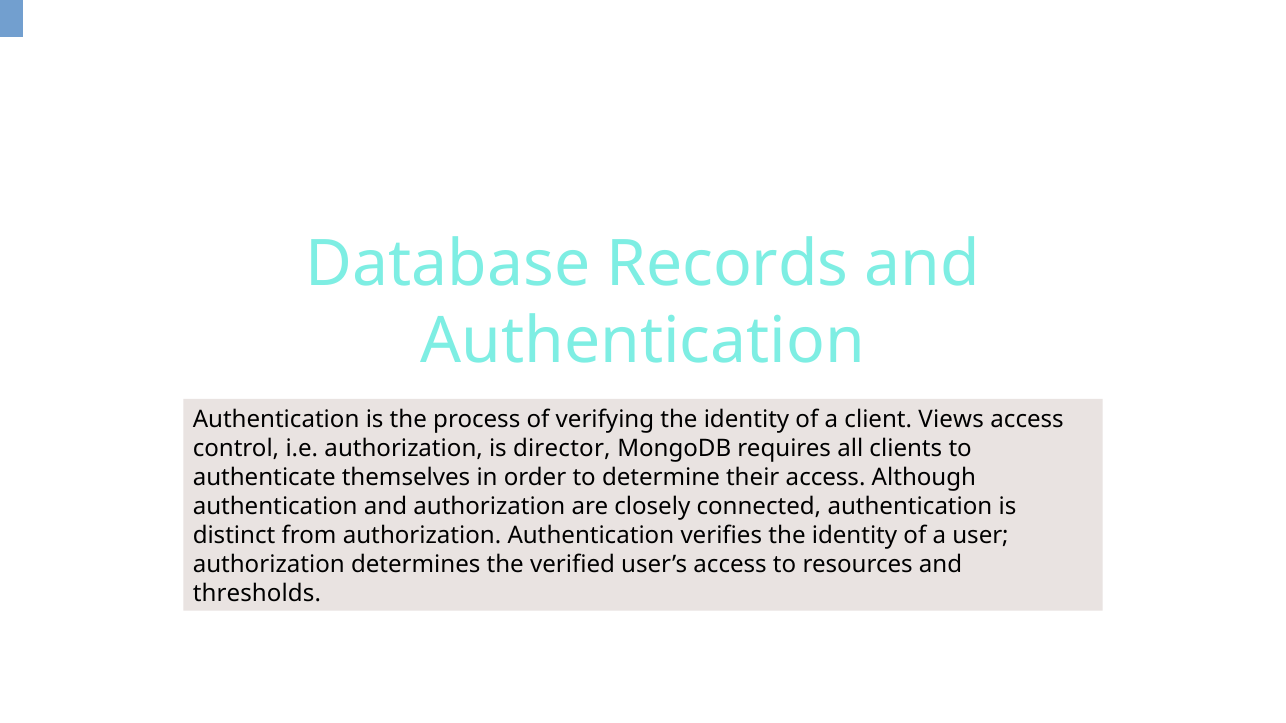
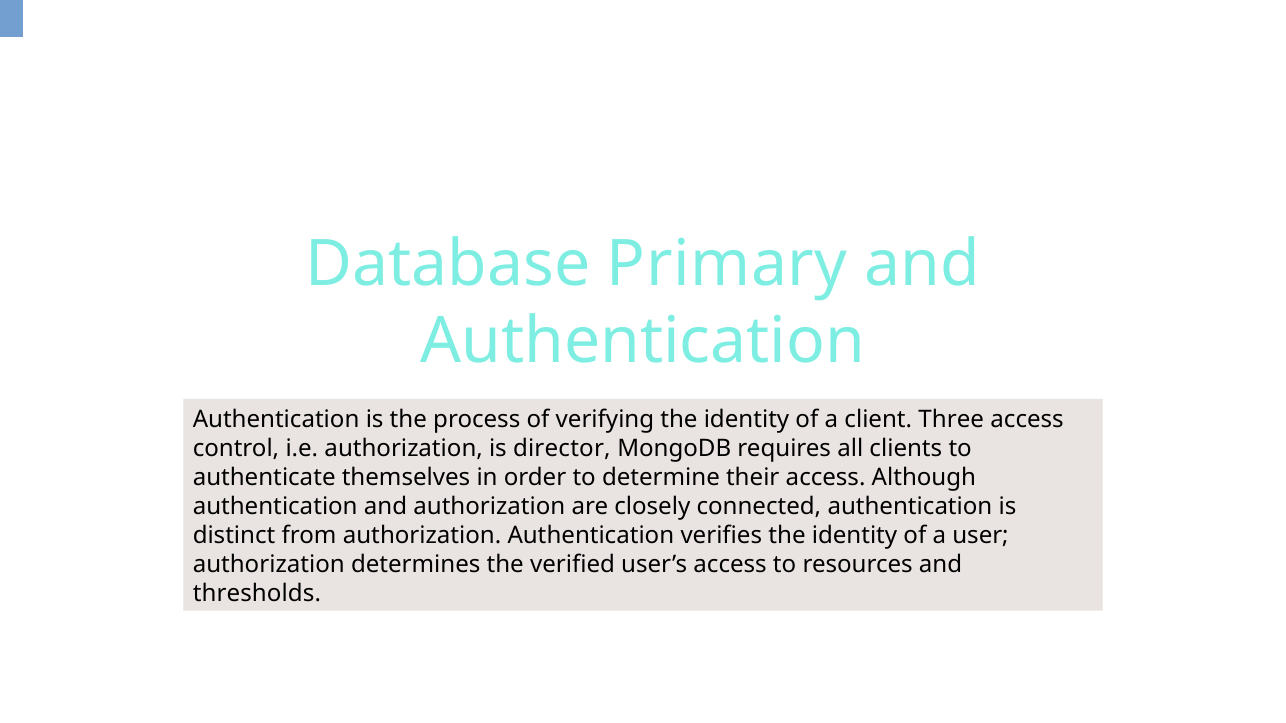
Records: Records -> Primary (727, 265)
Views: Views -> Three (951, 420)
